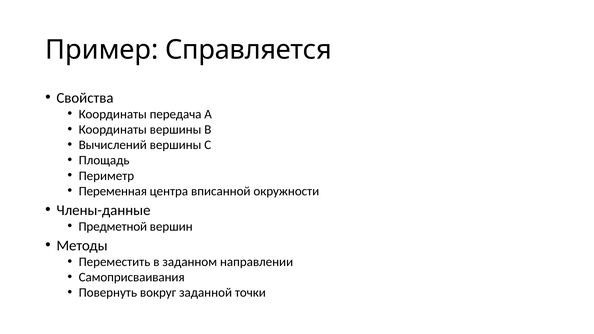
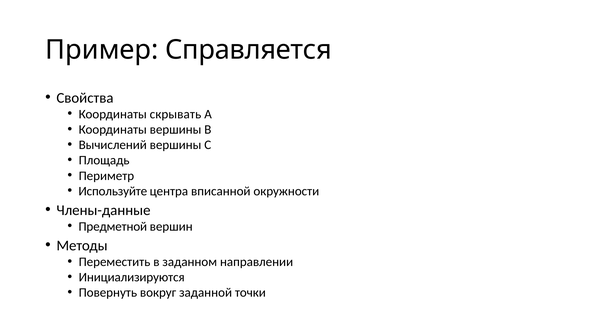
передача: передача -> скрывать (175, 114)
Переменная: Переменная -> Используйте (113, 191)
Самоприсваивания: Самоприсваивания -> Инициализируются (132, 277)
